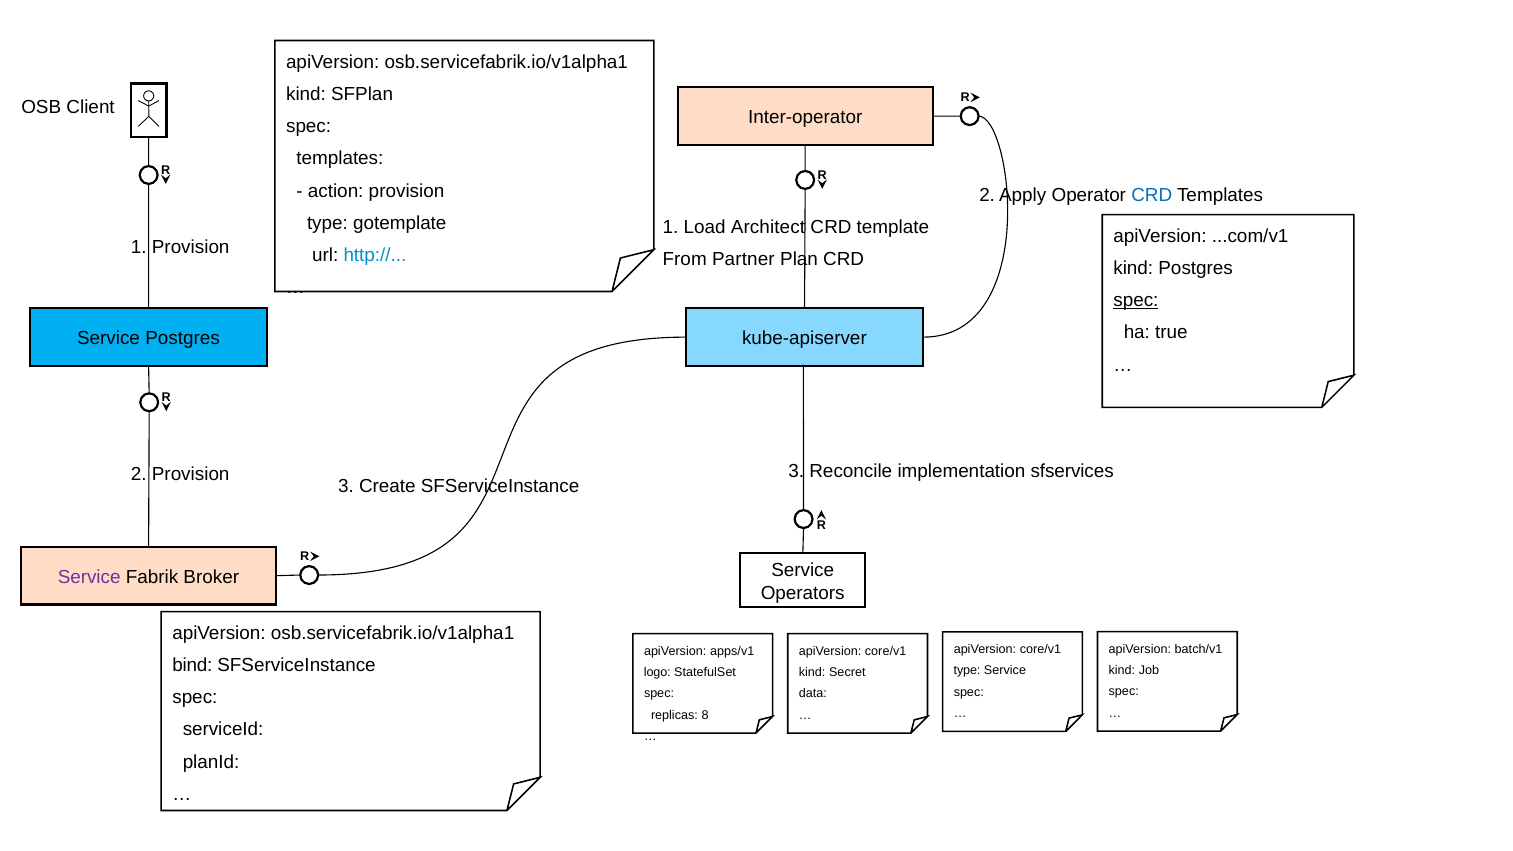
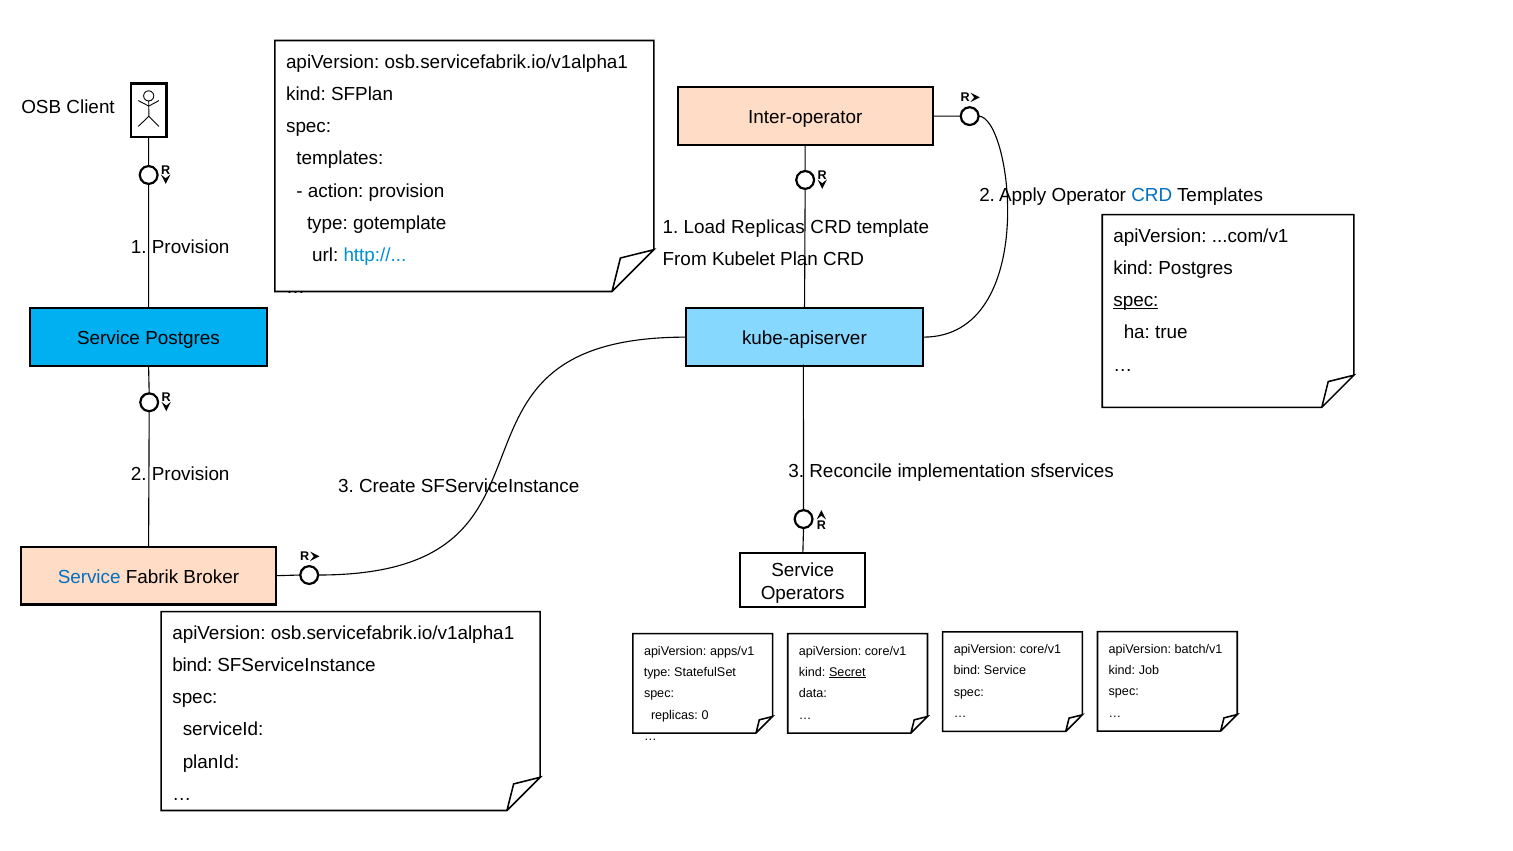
Load Architect: Architect -> Replicas (768, 227)
Partner: Partner -> Kubelet (743, 259)
Service colour: purple -> blue (89, 577)
type: type -> bind (967, 671)
logo: logo -> type (657, 672)
Secret underline: none -> present (847, 672)
8: 8 -> 0 (705, 715)
